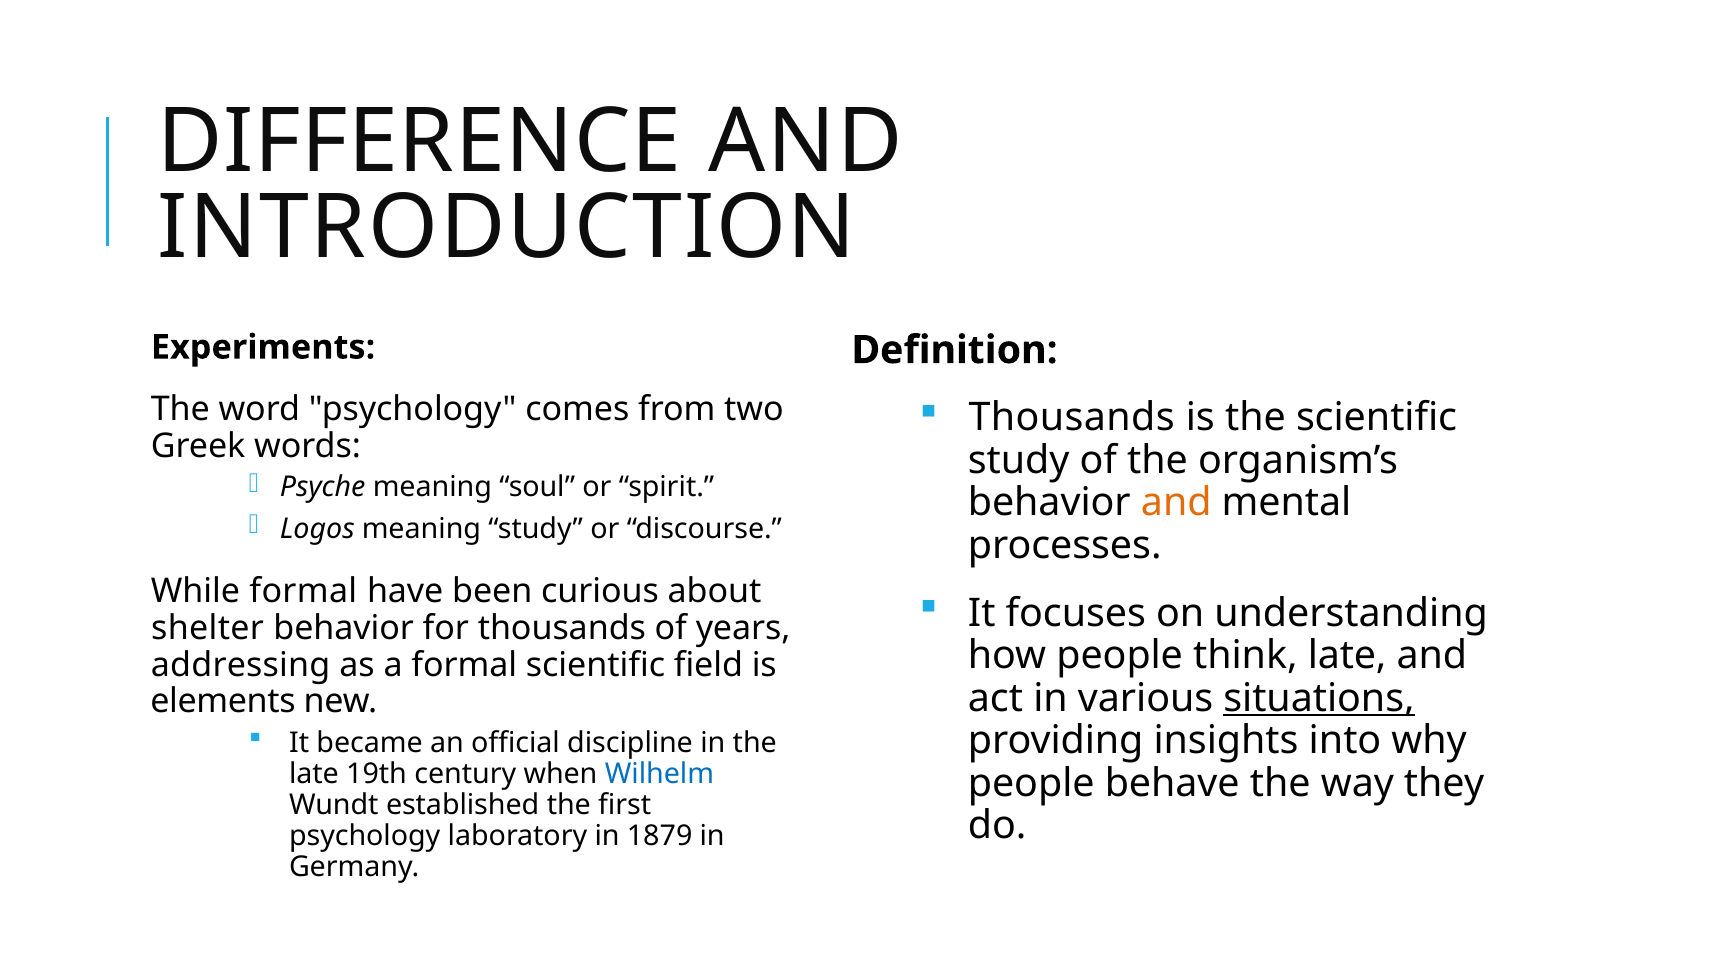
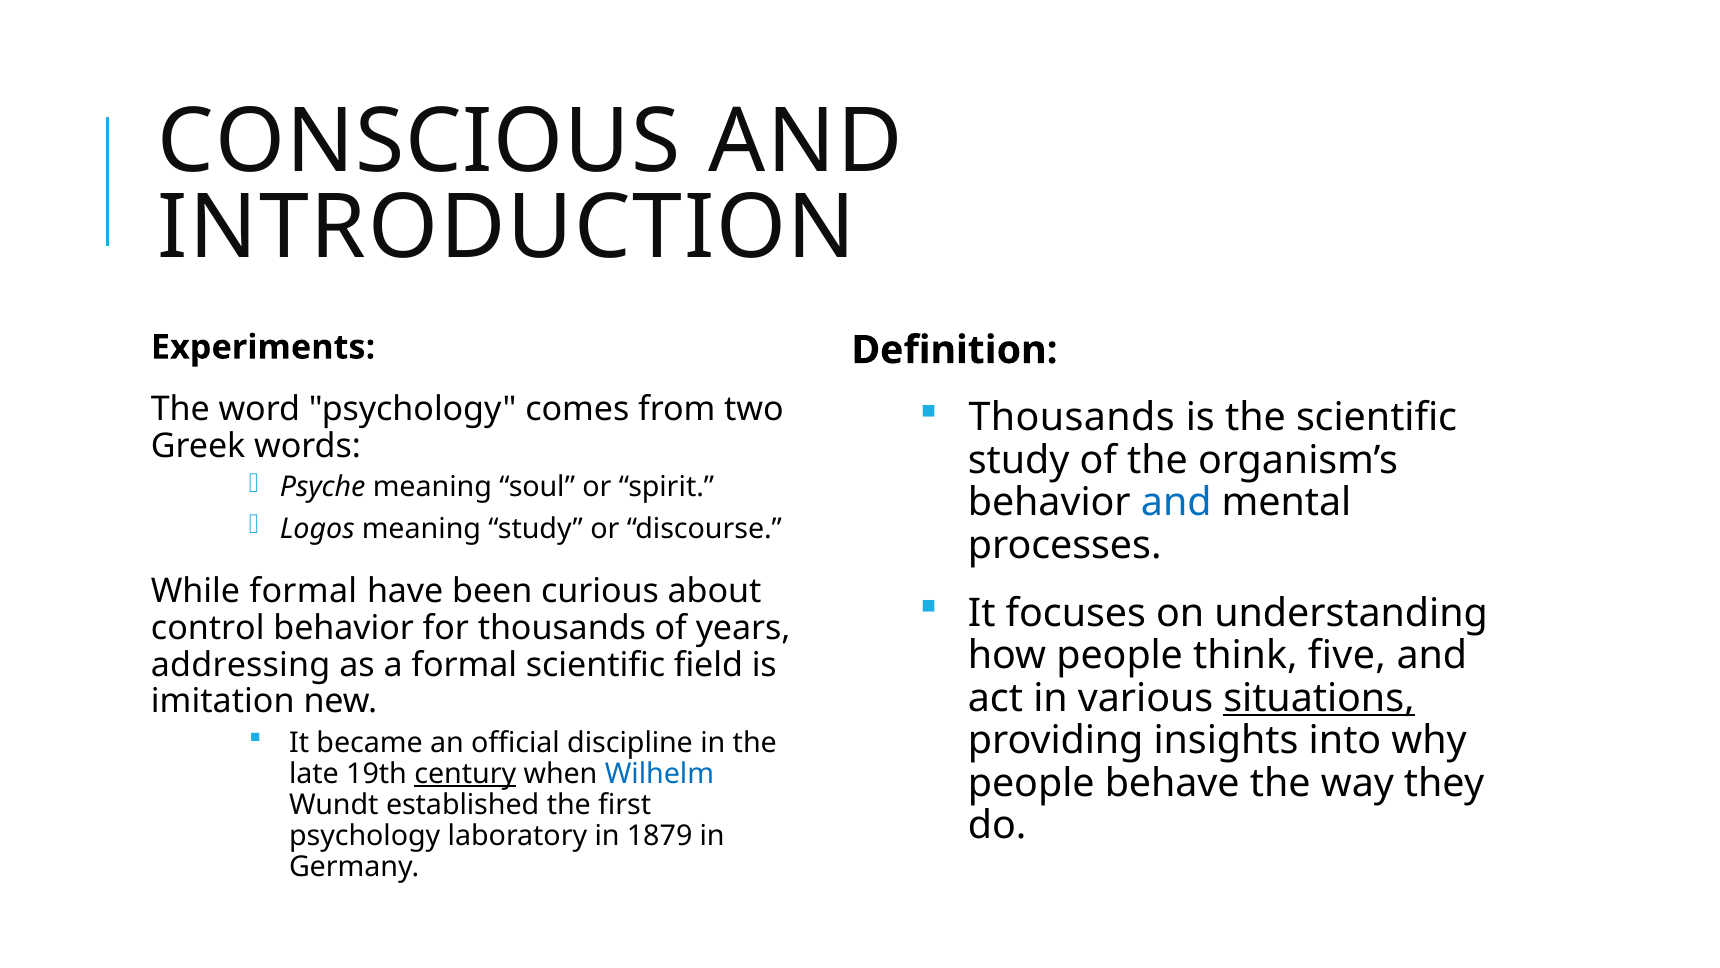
DIFFERENCE: DIFFERENCE -> CONSCIOUS (419, 142)
and colour: orange -> blue (1176, 503)
shelter: shelter -> control (208, 628)
think late: late -> five (1347, 655)
elements: elements -> imitation (223, 701)
century underline: none -> present (465, 773)
